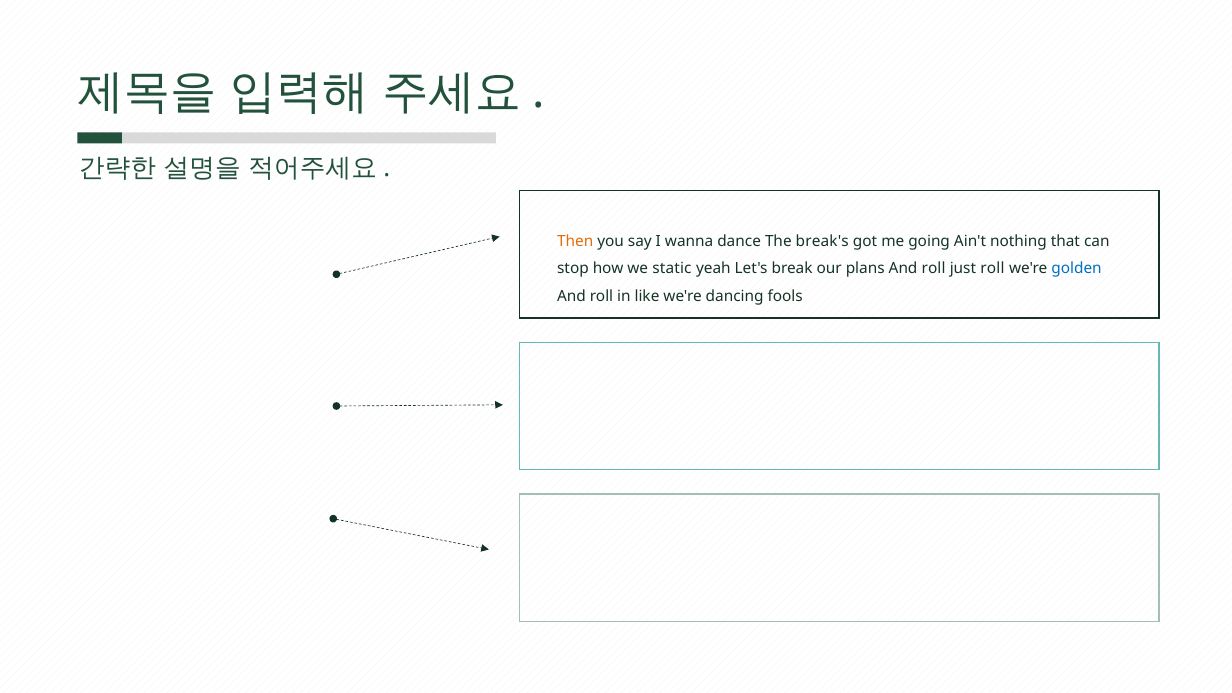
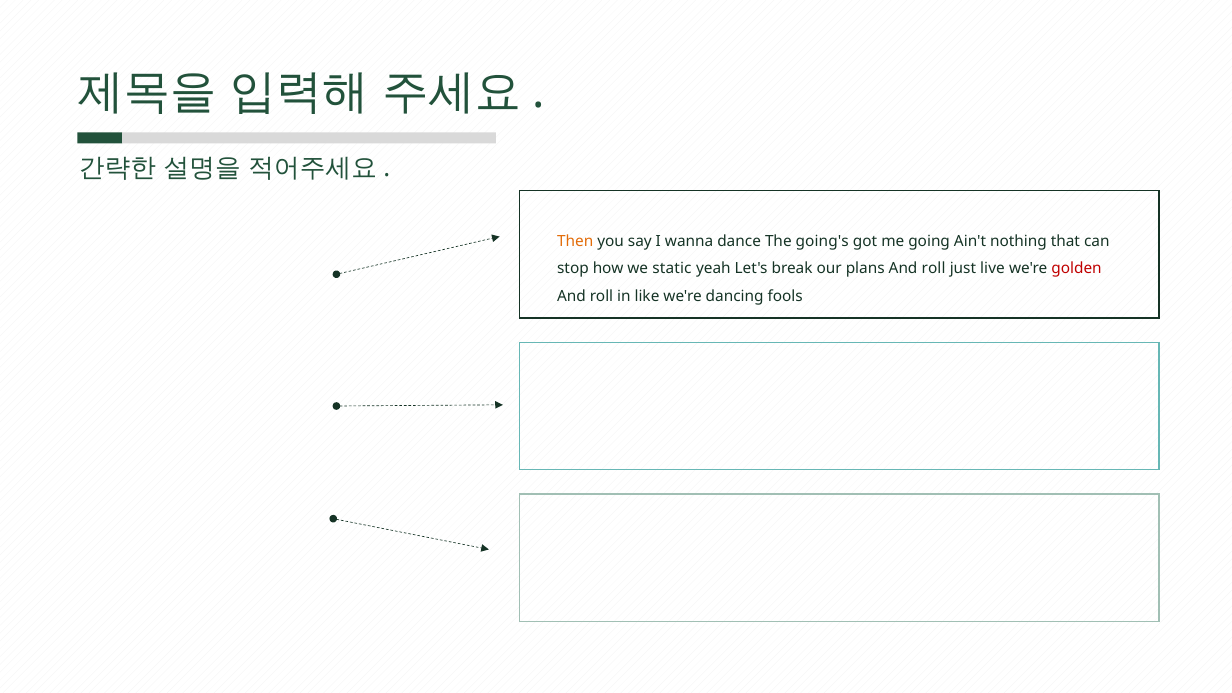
break's: break's -> going's (822, 241)
just roll: roll -> live (992, 269)
golden colour: blue -> red (1077, 269)
